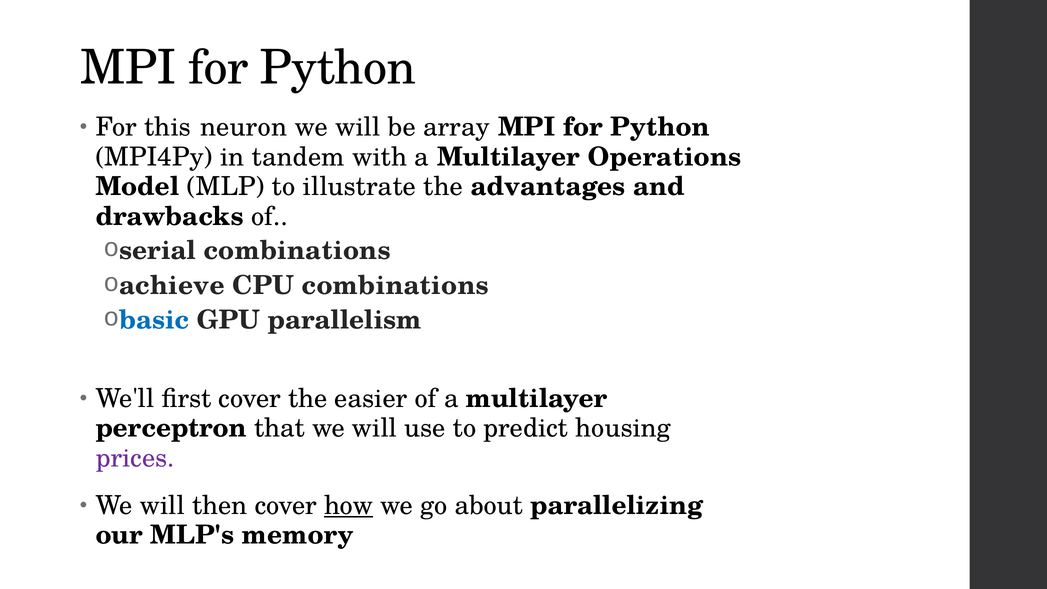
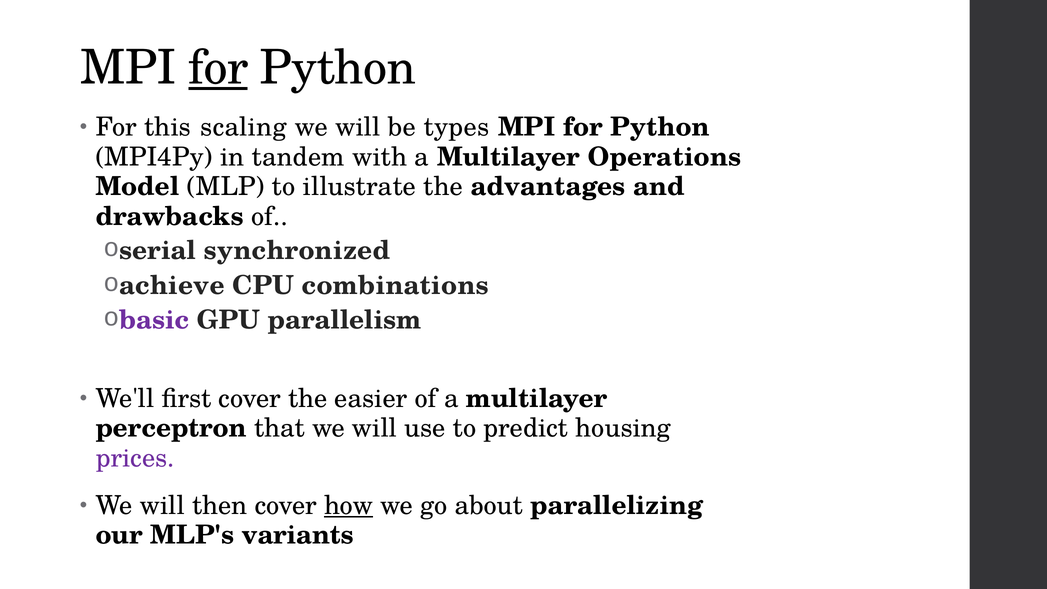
for underline: none -> present (218, 68)
neuron: neuron -> scaling (244, 127)
array: array -> types (456, 127)
serial combinations: combinations -> synchronized (297, 251)
basic colour: blue -> purple (154, 320)
memory: memory -> variants (298, 535)
